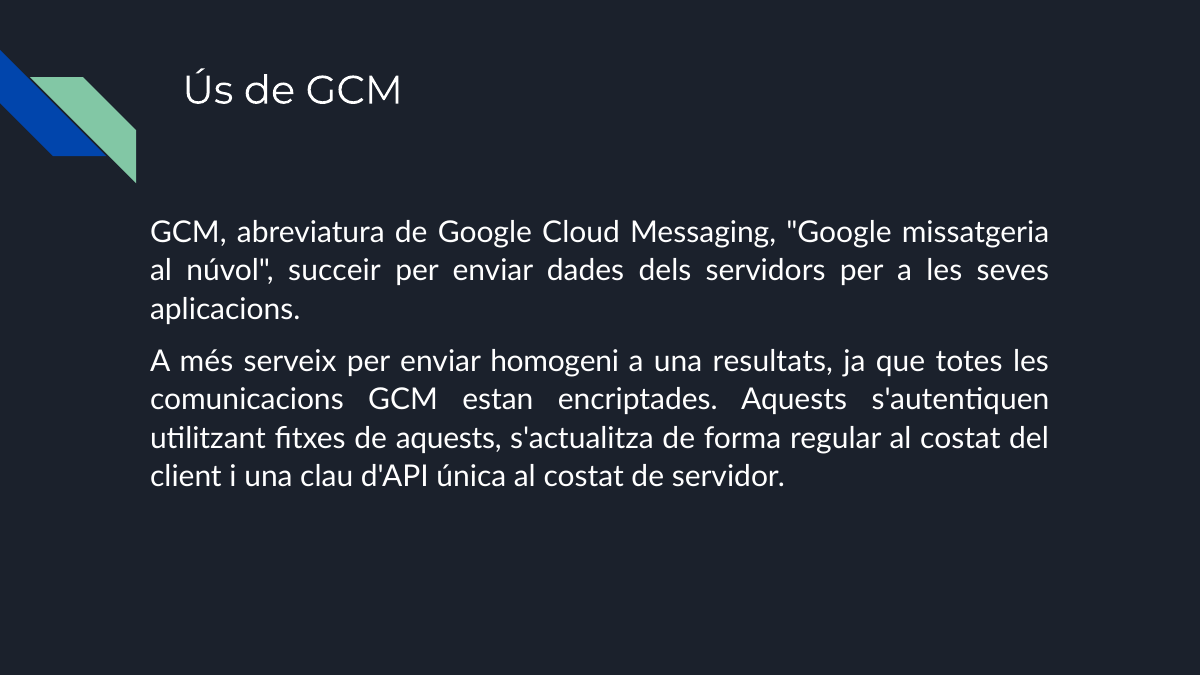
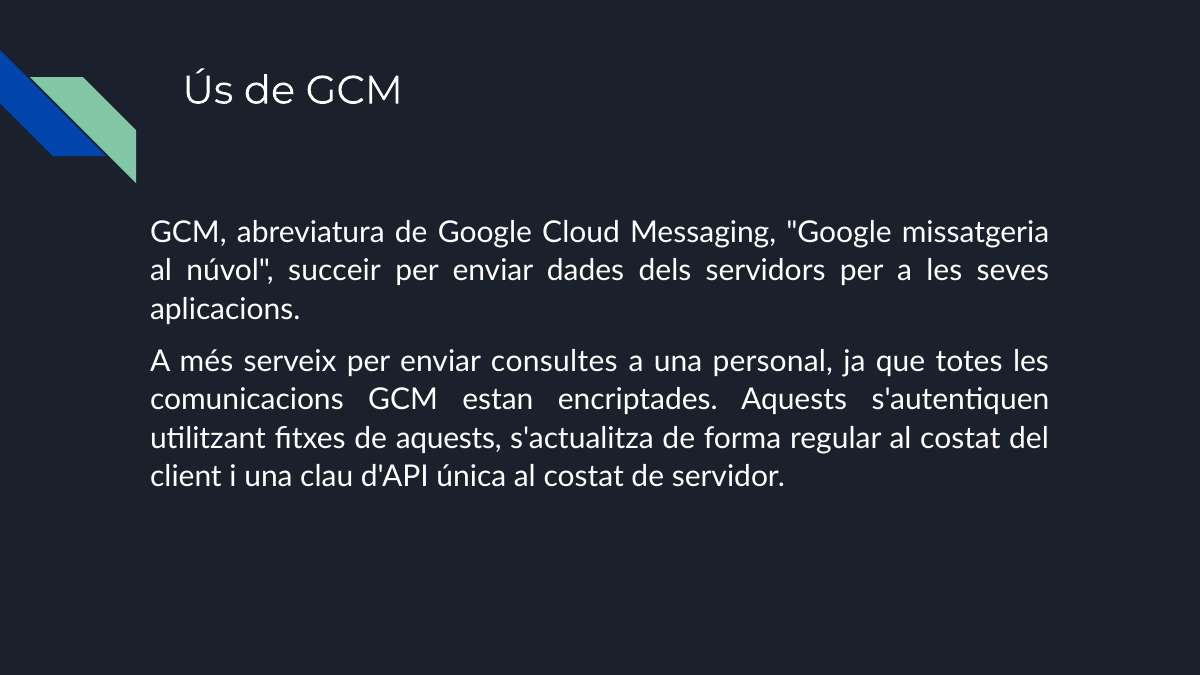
homogeni: homogeni -> consultes (554, 361)
resultats: resultats -> personal (773, 361)
